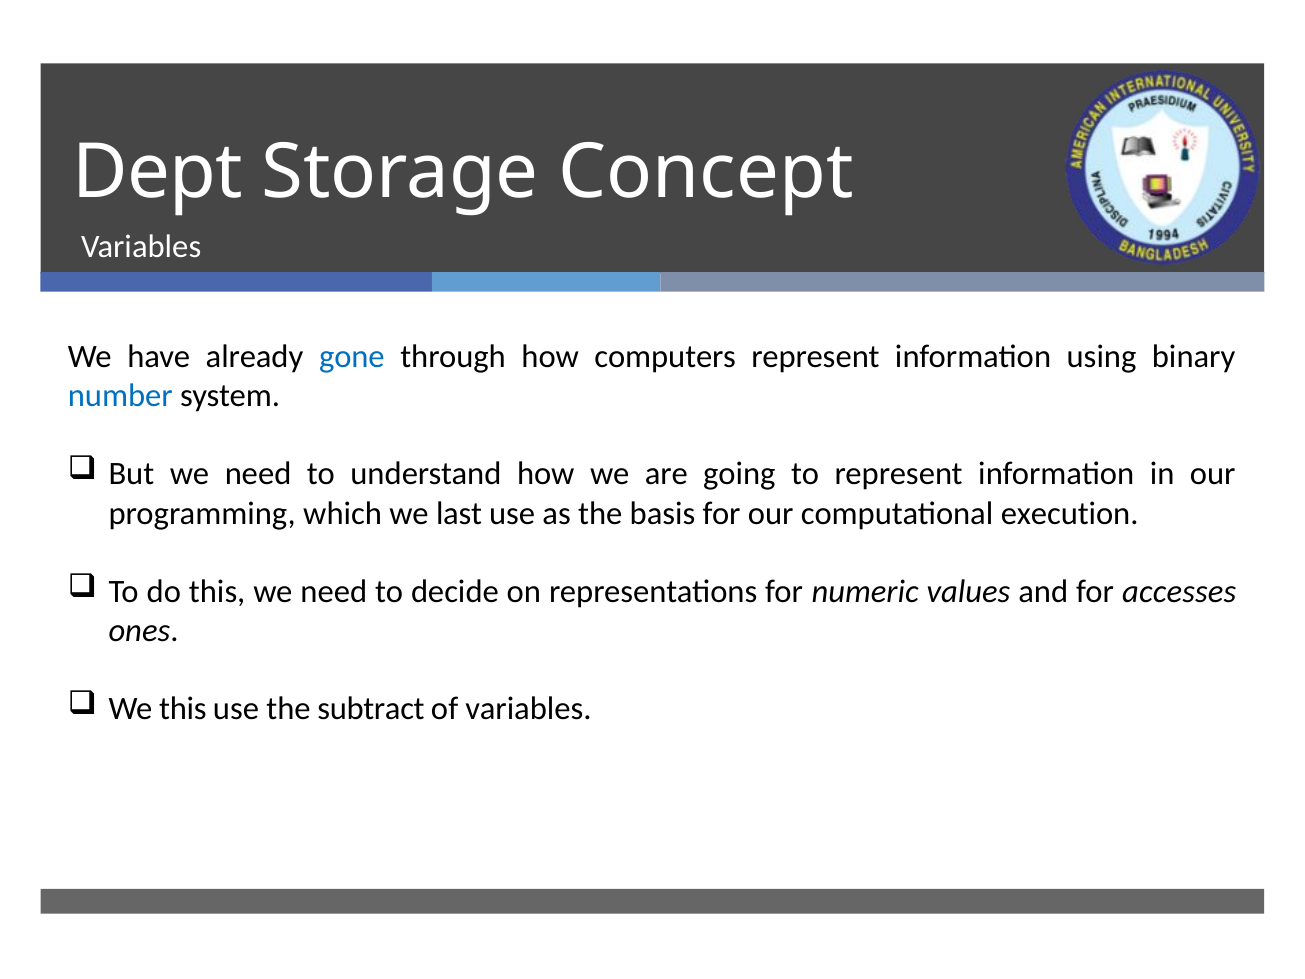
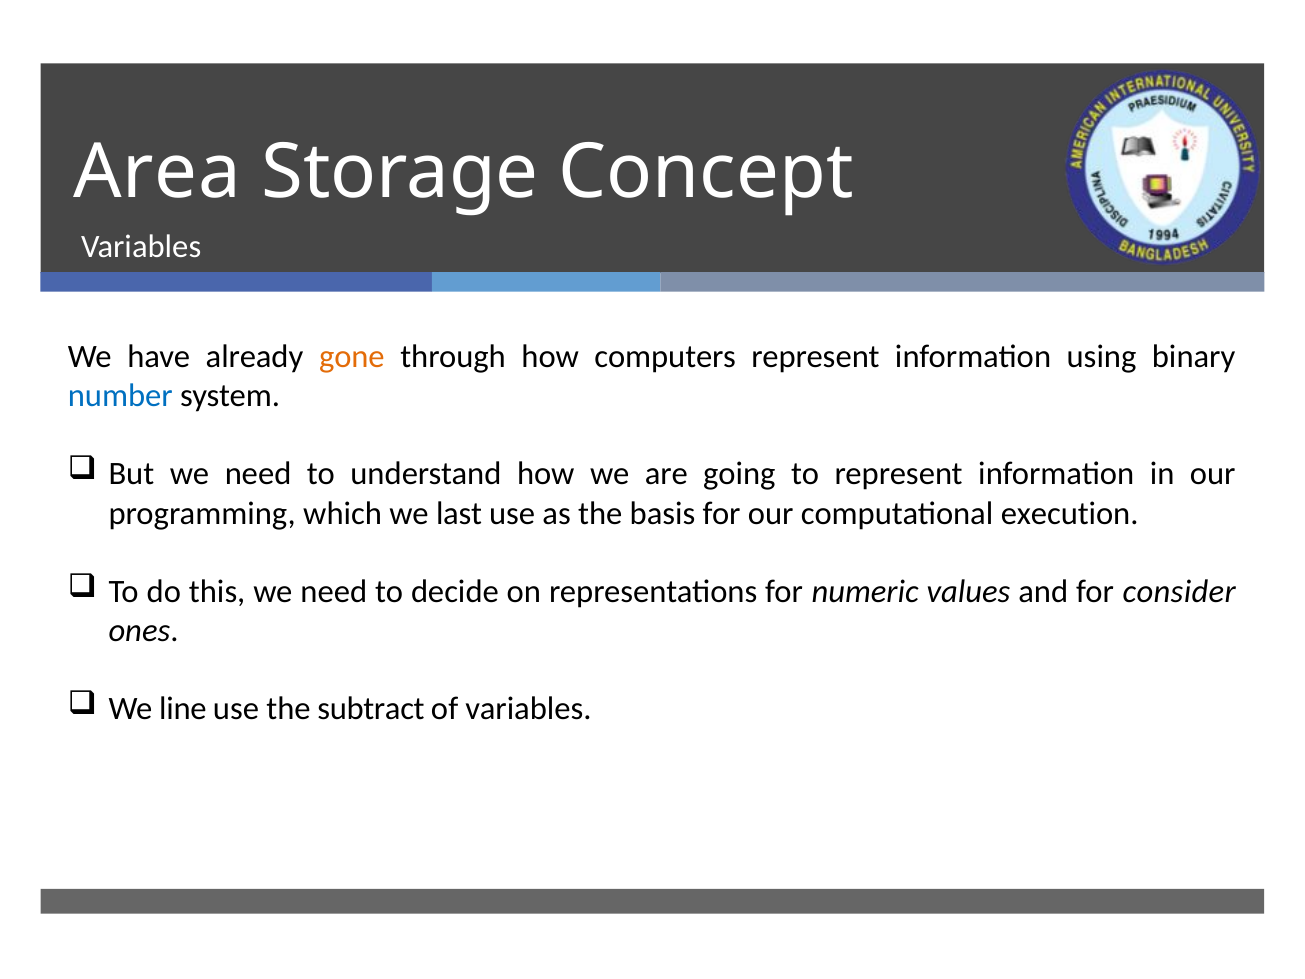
Dept: Dept -> Area (157, 172)
gone colour: blue -> orange (352, 357)
accesses: accesses -> consider (1179, 591)
We this: this -> line (183, 709)
